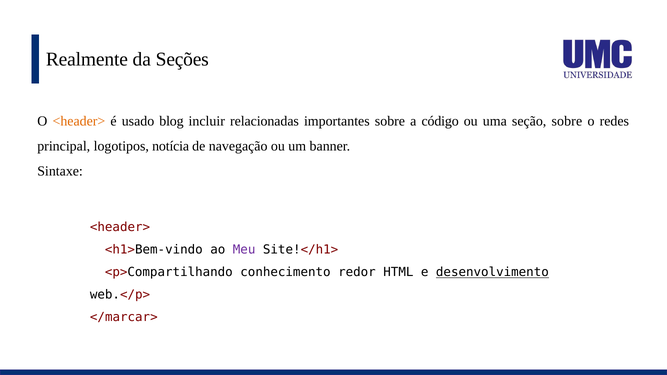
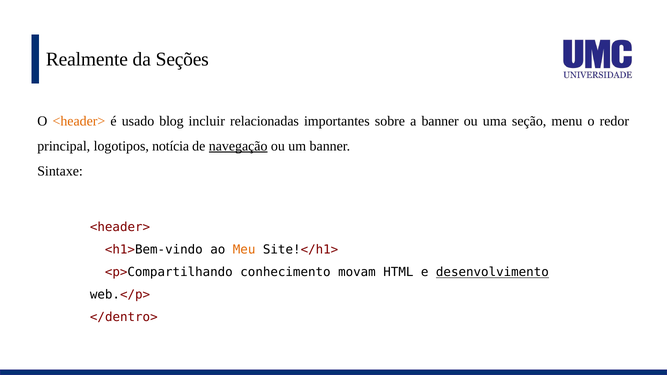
a código: código -> banner (440, 121)
seção sobre: sobre -> menu (567, 121)
redes: redes -> redor (614, 121)
navegação underline: none -> present (238, 146)
Meu colour: purple -> orange (244, 250)
redor: redor -> movam (357, 272)
</marcar>: </marcar> -> </dentro> (124, 318)
